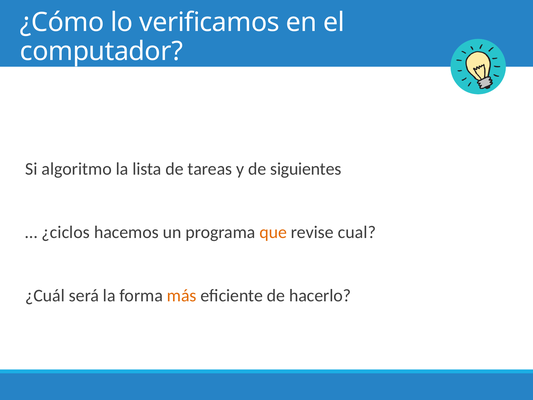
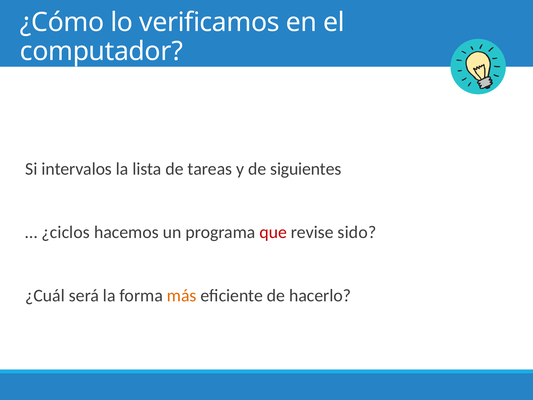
algoritmo: algoritmo -> intervalos (77, 169)
que colour: orange -> red (273, 232)
cual: cual -> sido (357, 232)
